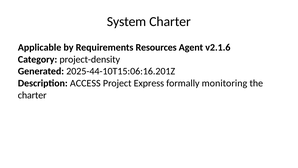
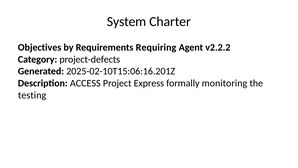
Applicable: Applicable -> Objectives (40, 47)
Resources: Resources -> Requiring (156, 47)
v2.1.6: v2.1.6 -> v2.2.2 (218, 47)
project-density: project-density -> project-defects (90, 59)
2025-44-10T15:06:16.201Z: 2025-44-10T15:06:16.201Z -> 2025-02-10T15:06:16.201Z (121, 71)
charter: charter -> testing (32, 95)
